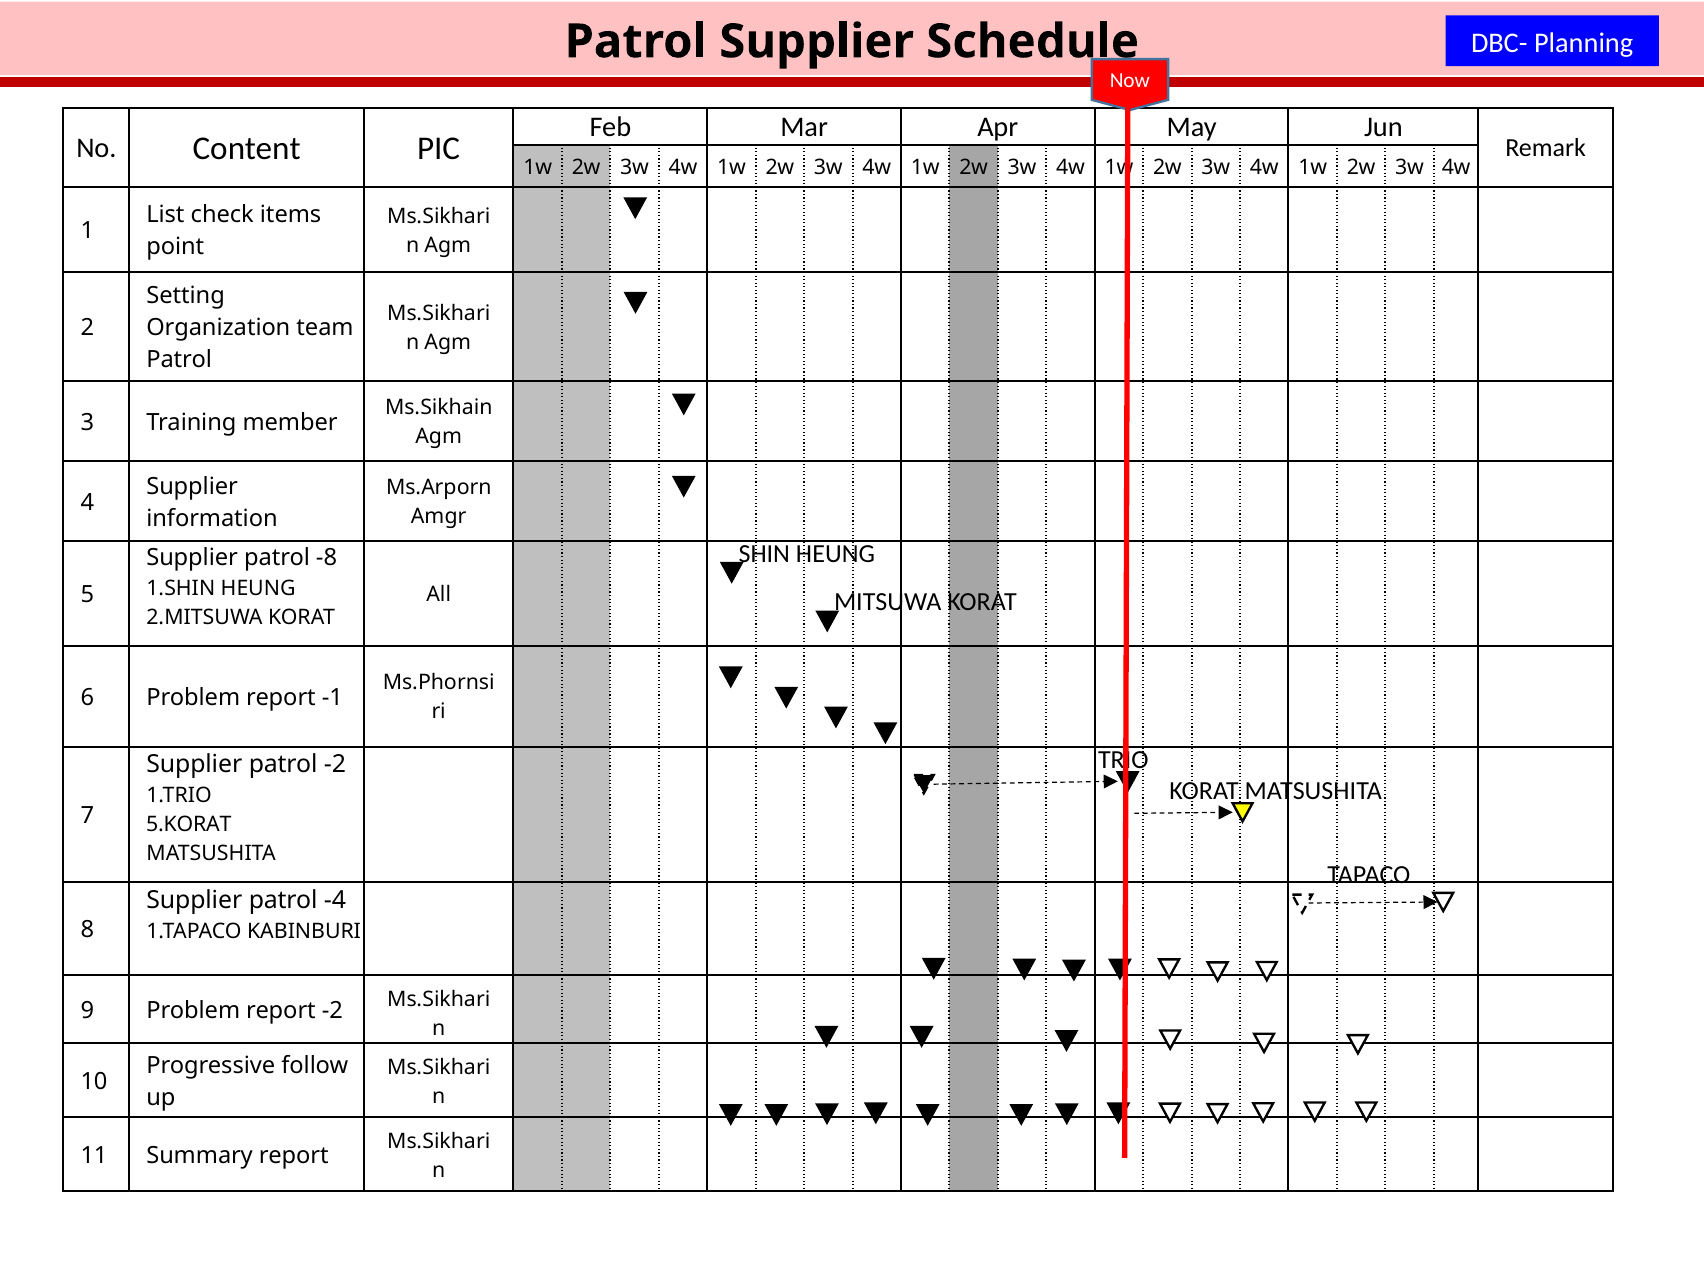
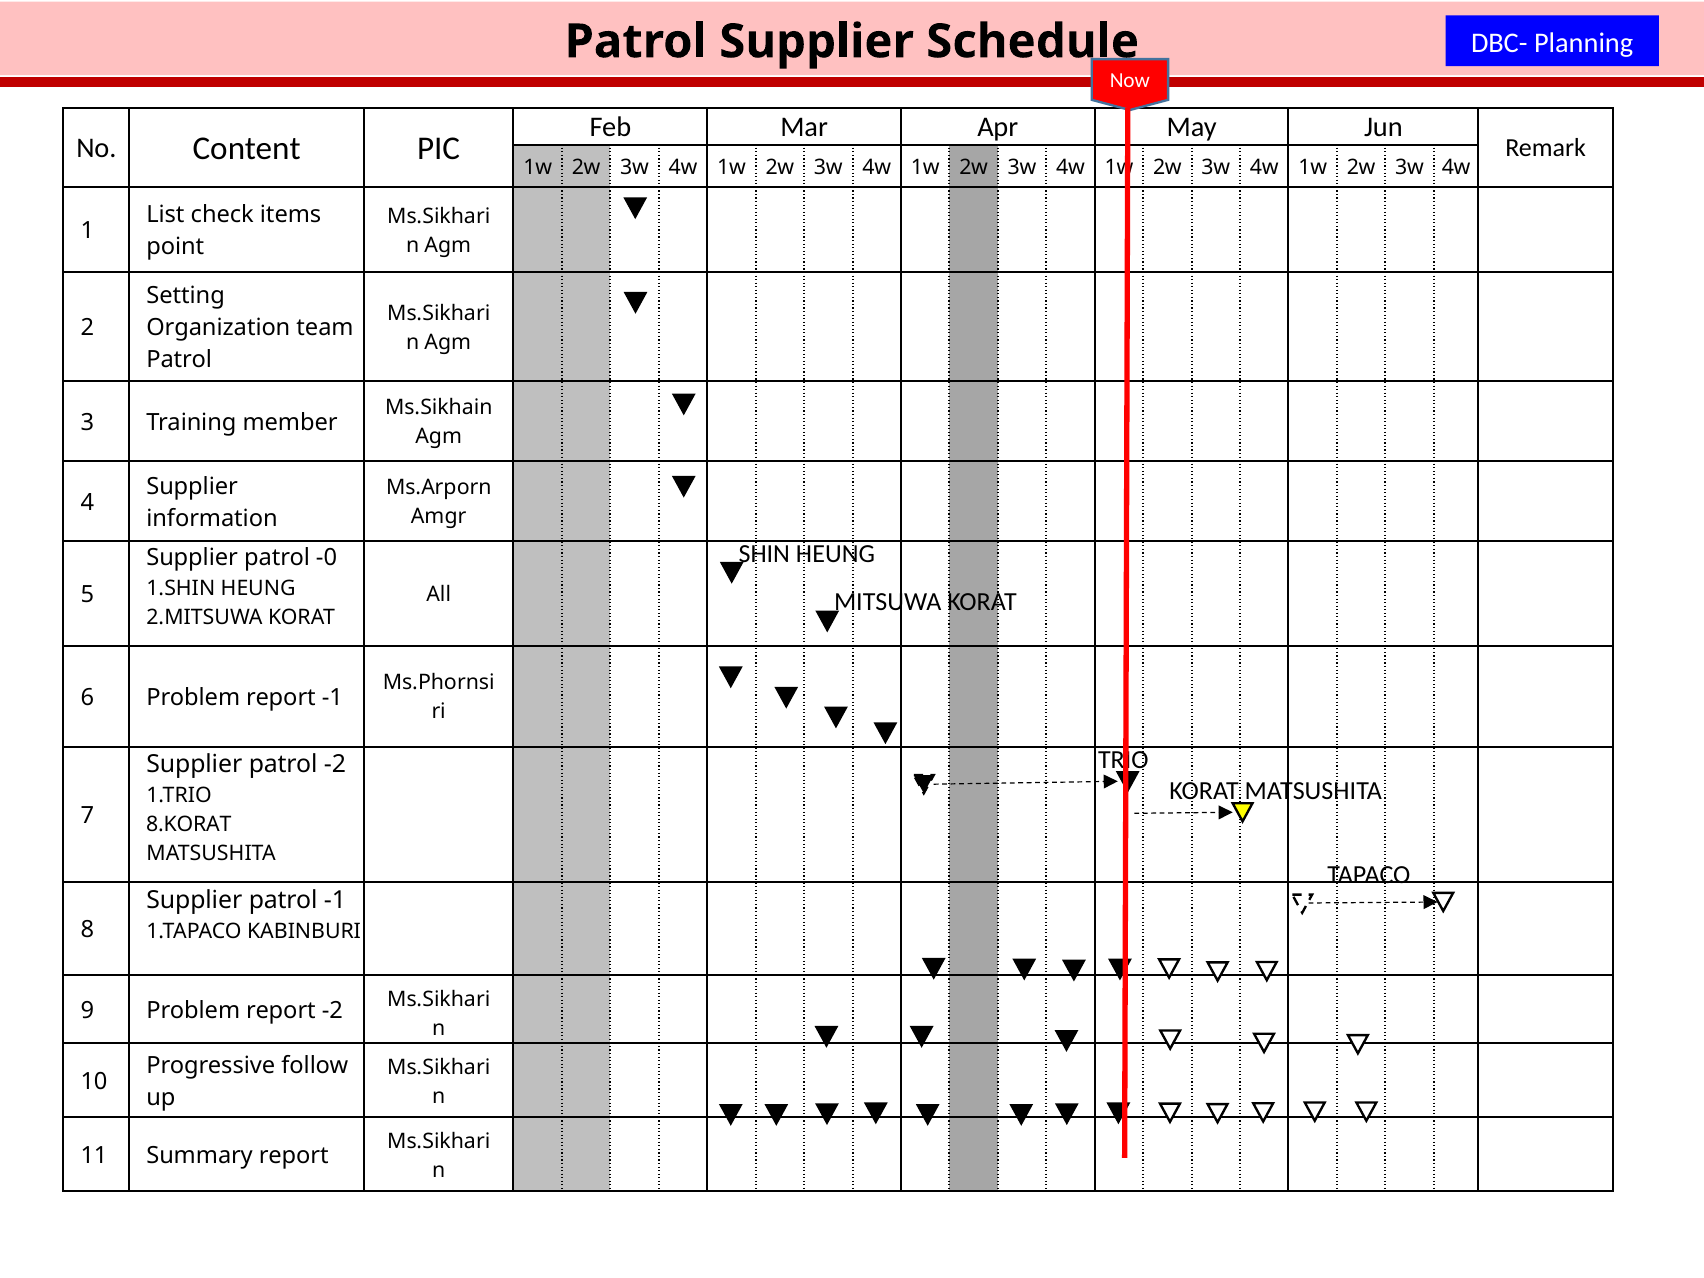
-8: -8 -> -0 (327, 558)
5.KORAT: 5.KORAT -> 8.KORAT (189, 825)
patrol -4: -4 -> -1 (335, 901)
